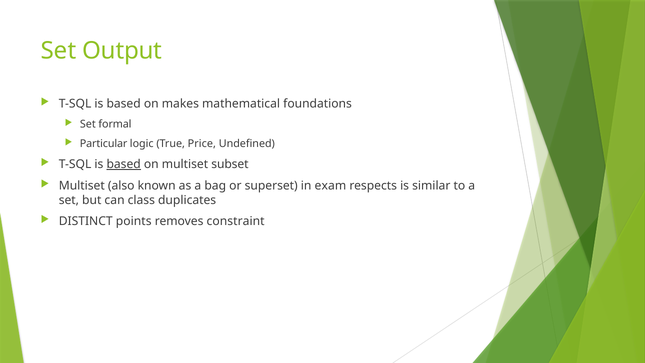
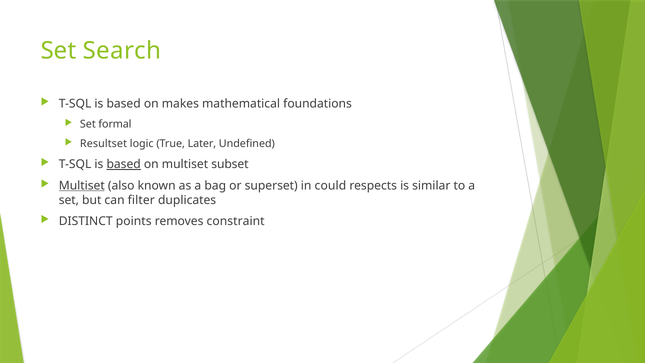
Output: Output -> Search (122, 51)
Particular: Particular -> Resultset (103, 144)
Price: Price -> Later (202, 144)
Multiset underline: none -> present (82, 186)
exam: exam -> could (330, 186)
class: class -> filter (141, 200)
